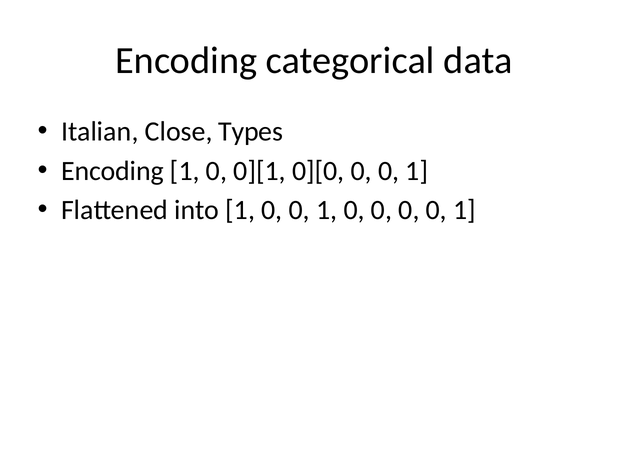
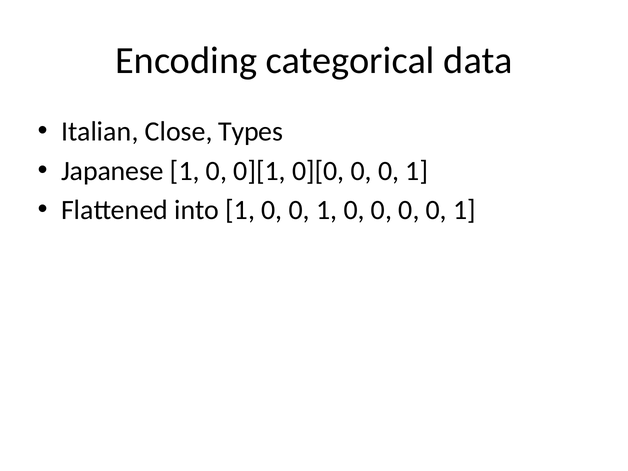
Encoding: Encoding -> Japanese (113, 171)
